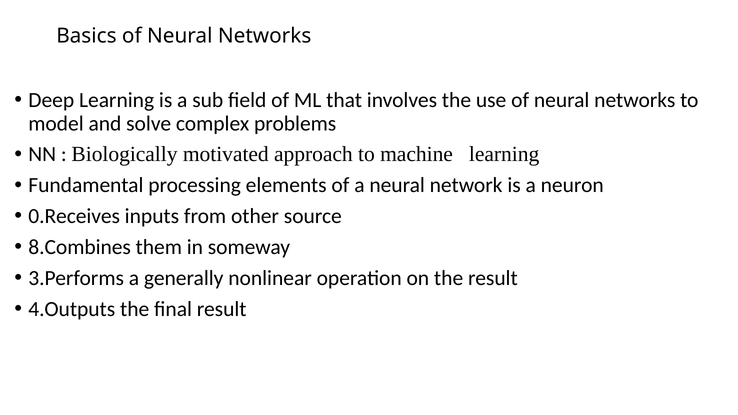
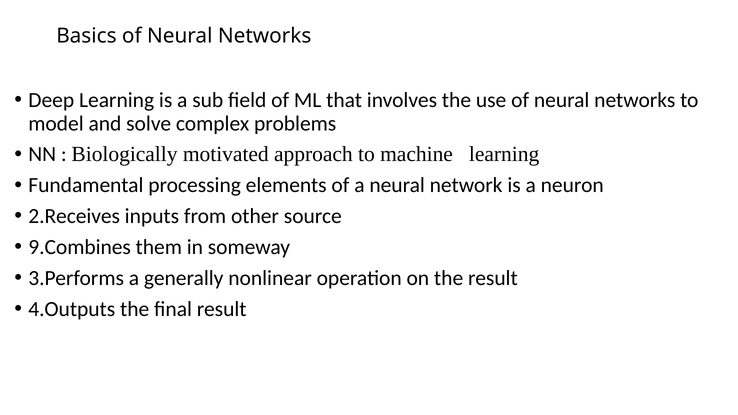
0.Receives: 0.Receives -> 2.Receives (74, 216)
8.Combines: 8.Combines -> 9.Combines (80, 247)
